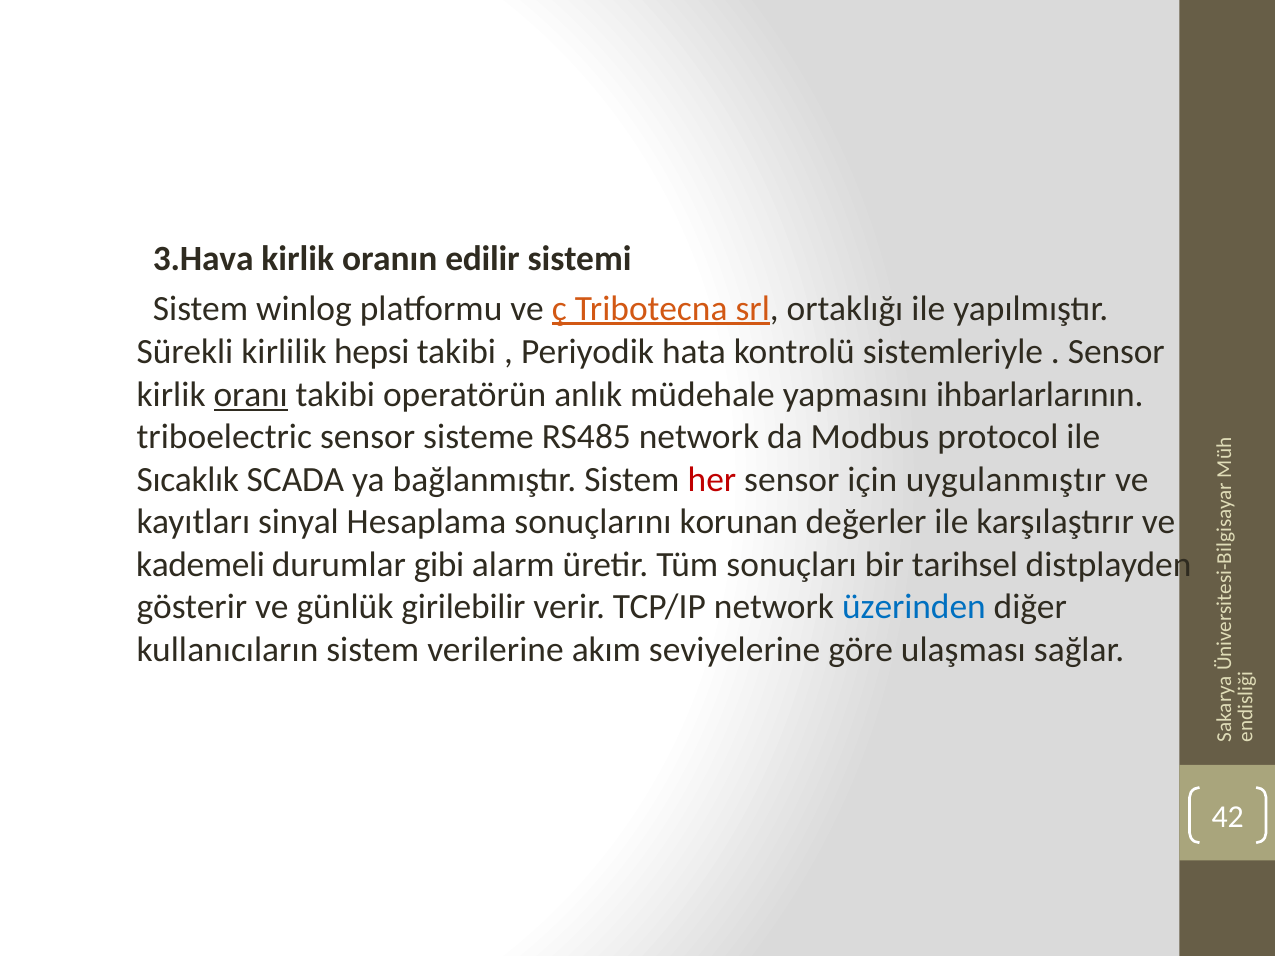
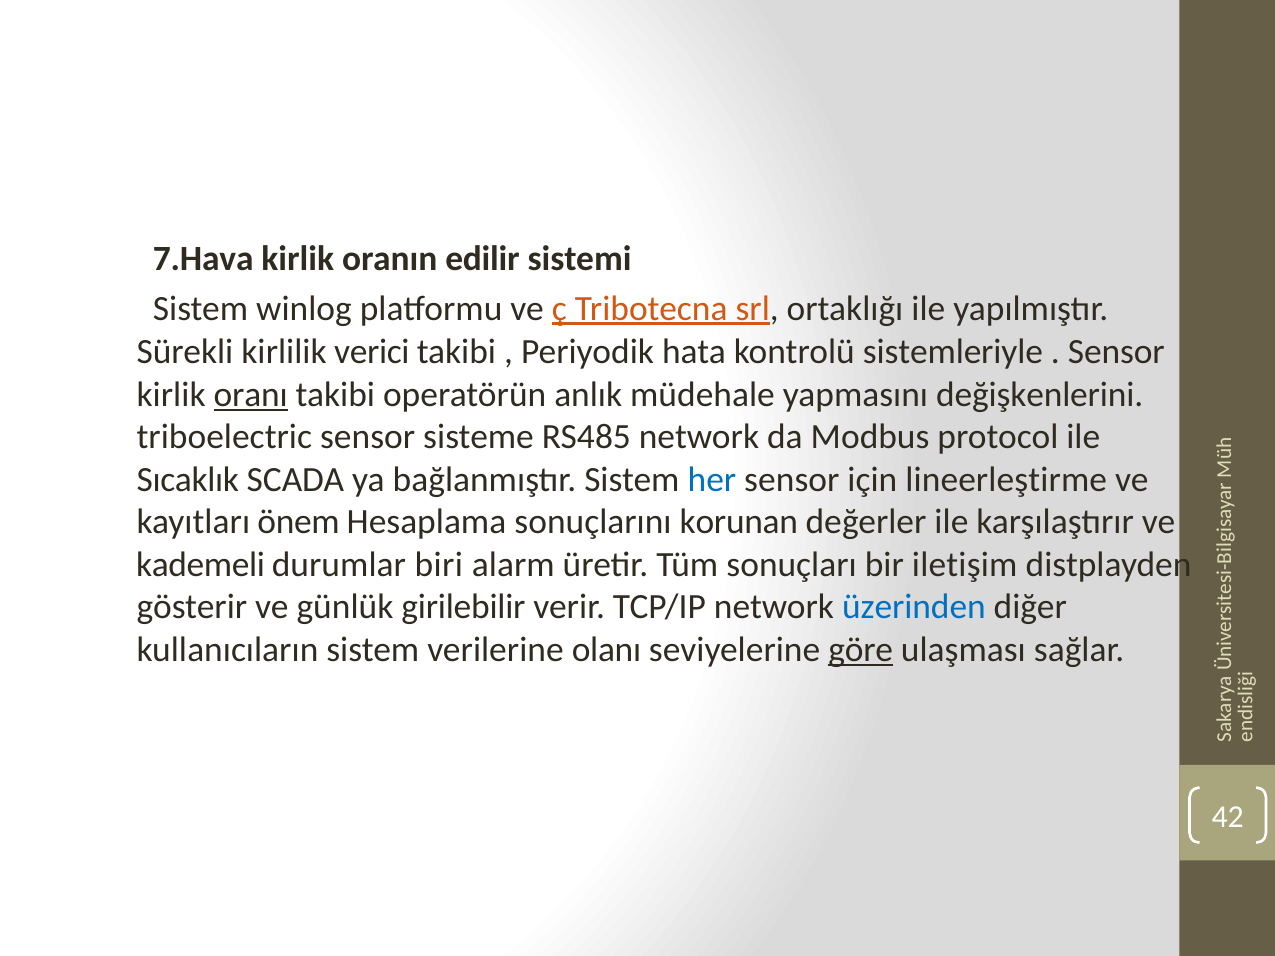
3.Hava: 3.Hava -> 7.Hava (203, 259)
hepsi: hepsi -> verici (372, 352)
ihbarlarlarının: ihbarlarlarının -> değişkenlerini (1040, 395)
her colour: red -> blue (712, 480)
uygulanmıştır: uygulanmıştır -> lineerleştirme (1006, 480)
sinyal: sinyal -> önem (299, 522)
gibi: gibi -> biri (439, 565)
tarihsel: tarihsel -> iletişim (965, 565)
akım: akım -> olanı (606, 650)
göre underline: none -> present (861, 650)
